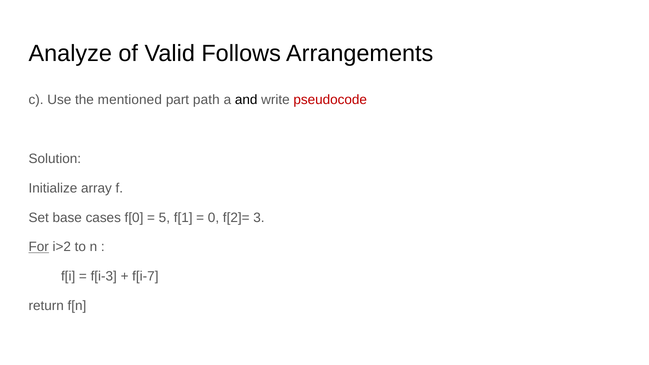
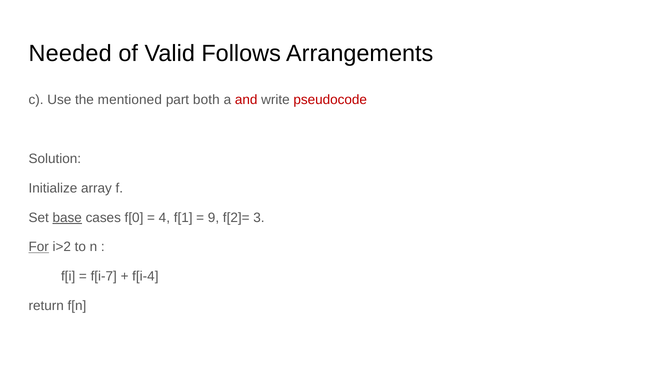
Analyze: Analyze -> Needed (70, 54)
path: path -> both (206, 100)
and colour: black -> red (246, 100)
base underline: none -> present (67, 218)
5: 5 -> 4 (164, 218)
0: 0 -> 9 (214, 218)
f[i-3: f[i-3 -> f[i-7 (104, 277)
f[i-7: f[i-7 -> f[i-4 (145, 277)
